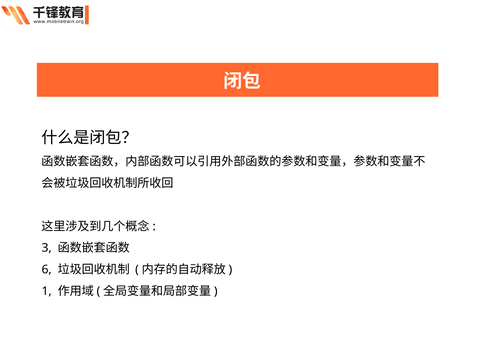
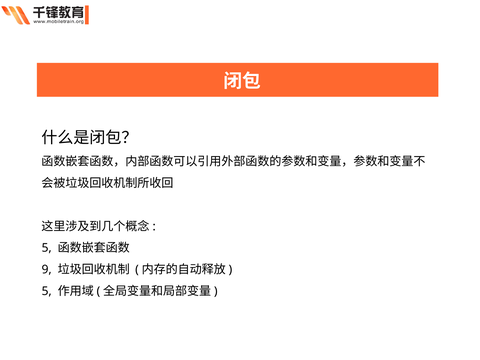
3: 3 -> 5 (47, 248)
6: 6 -> 9 (47, 270)
1: 1 -> 5 (47, 291)
